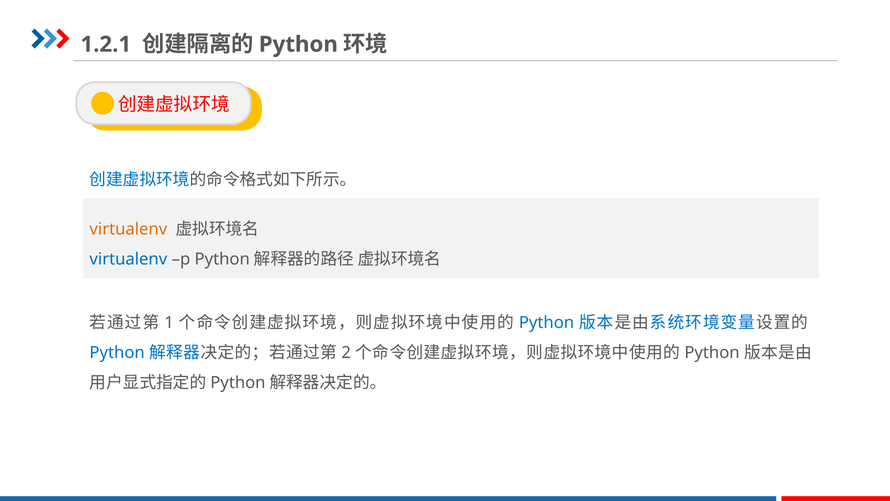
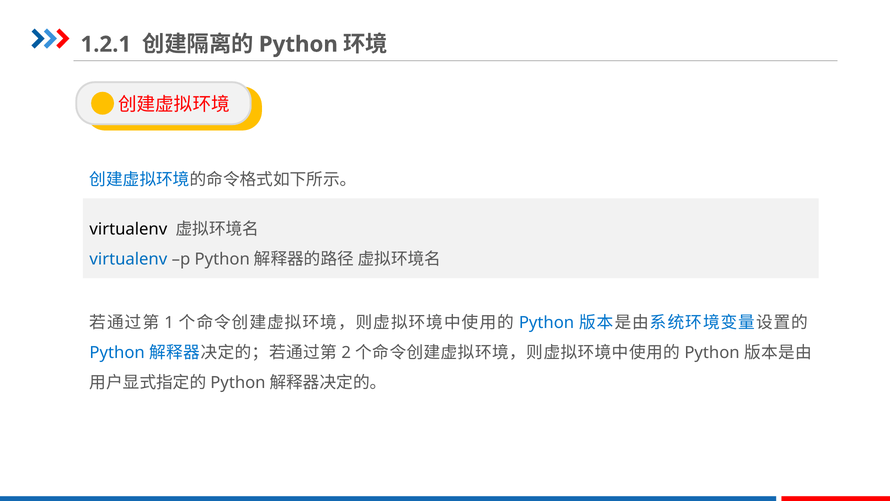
virtualenv colour: orange -> black (128, 229)
